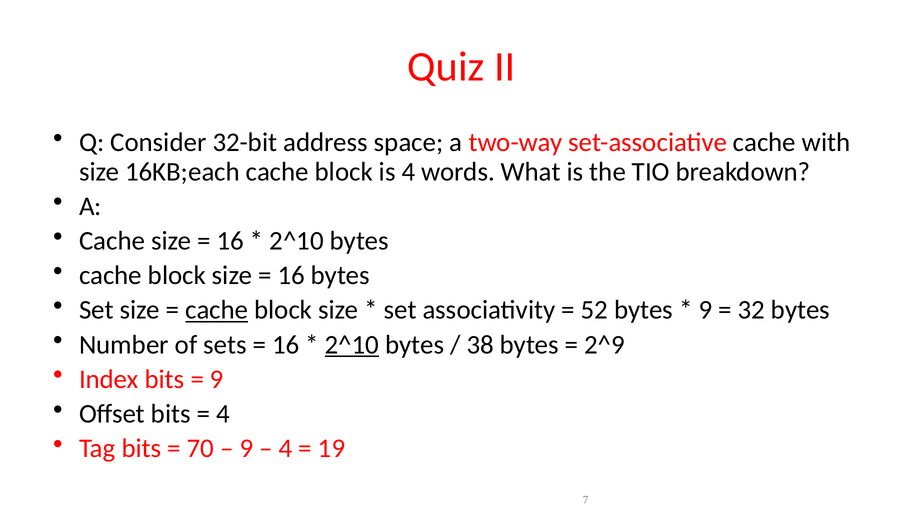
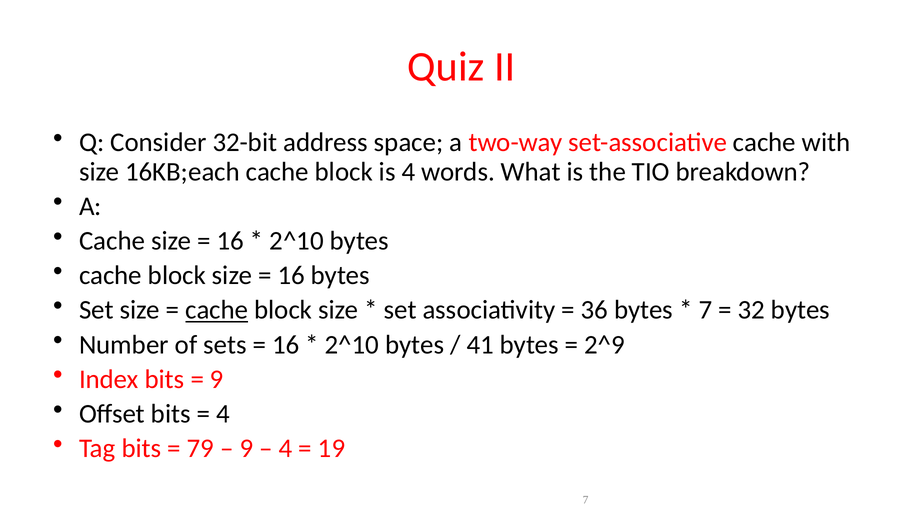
52: 52 -> 36 (594, 310)
9: 9 -> 7 (705, 310)
2^10 underline: present -> none (352, 345)
38: 38 -> 41 (480, 345)
70: 70 -> 79 (200, 449)
